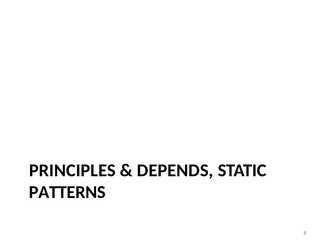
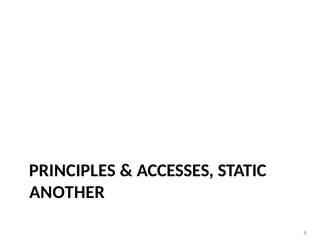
DEPENDS: DEPENDS -> ACCESSES (175, 171)
PATTERNS: PATTERNS -> ANOTHER (67, 193)
